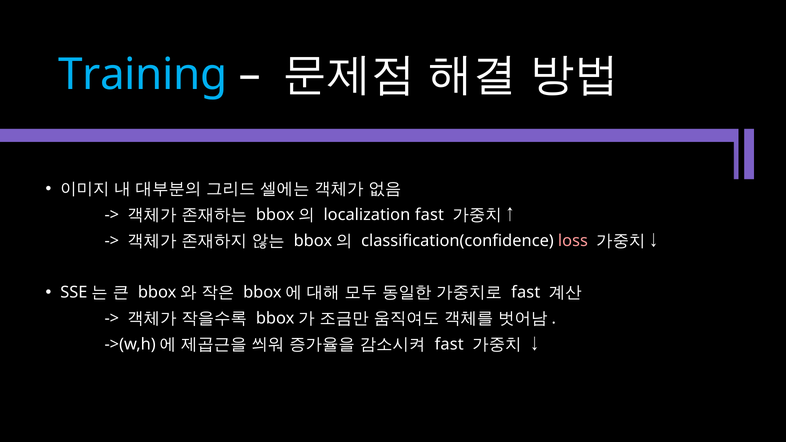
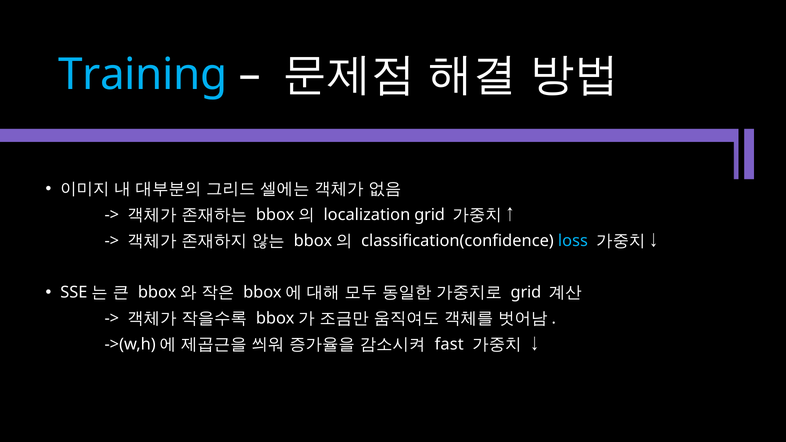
localization fast: fast -> grid (430, 215)
loss colour: pink -> light blue (573, 241)
fast: fast -> grid (526, 293)
